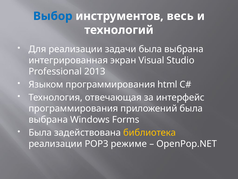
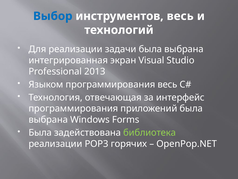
программирования html: html -> весь (167, 84)
библиотека colour: yellow -> light green (150, 132)
режиме: режиме -> горячих (129, 143)
